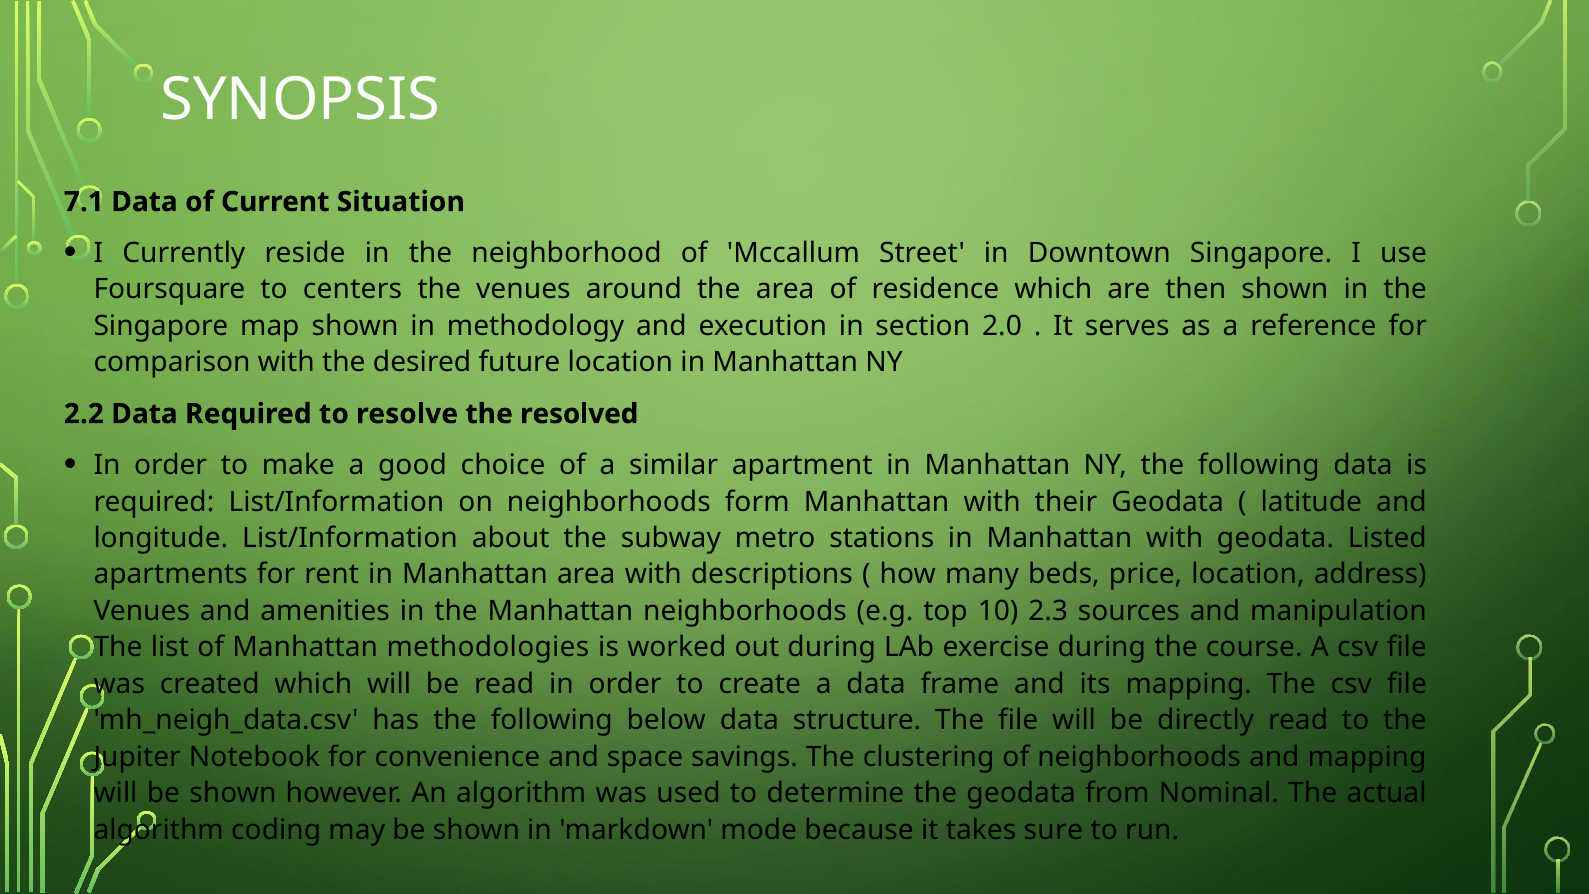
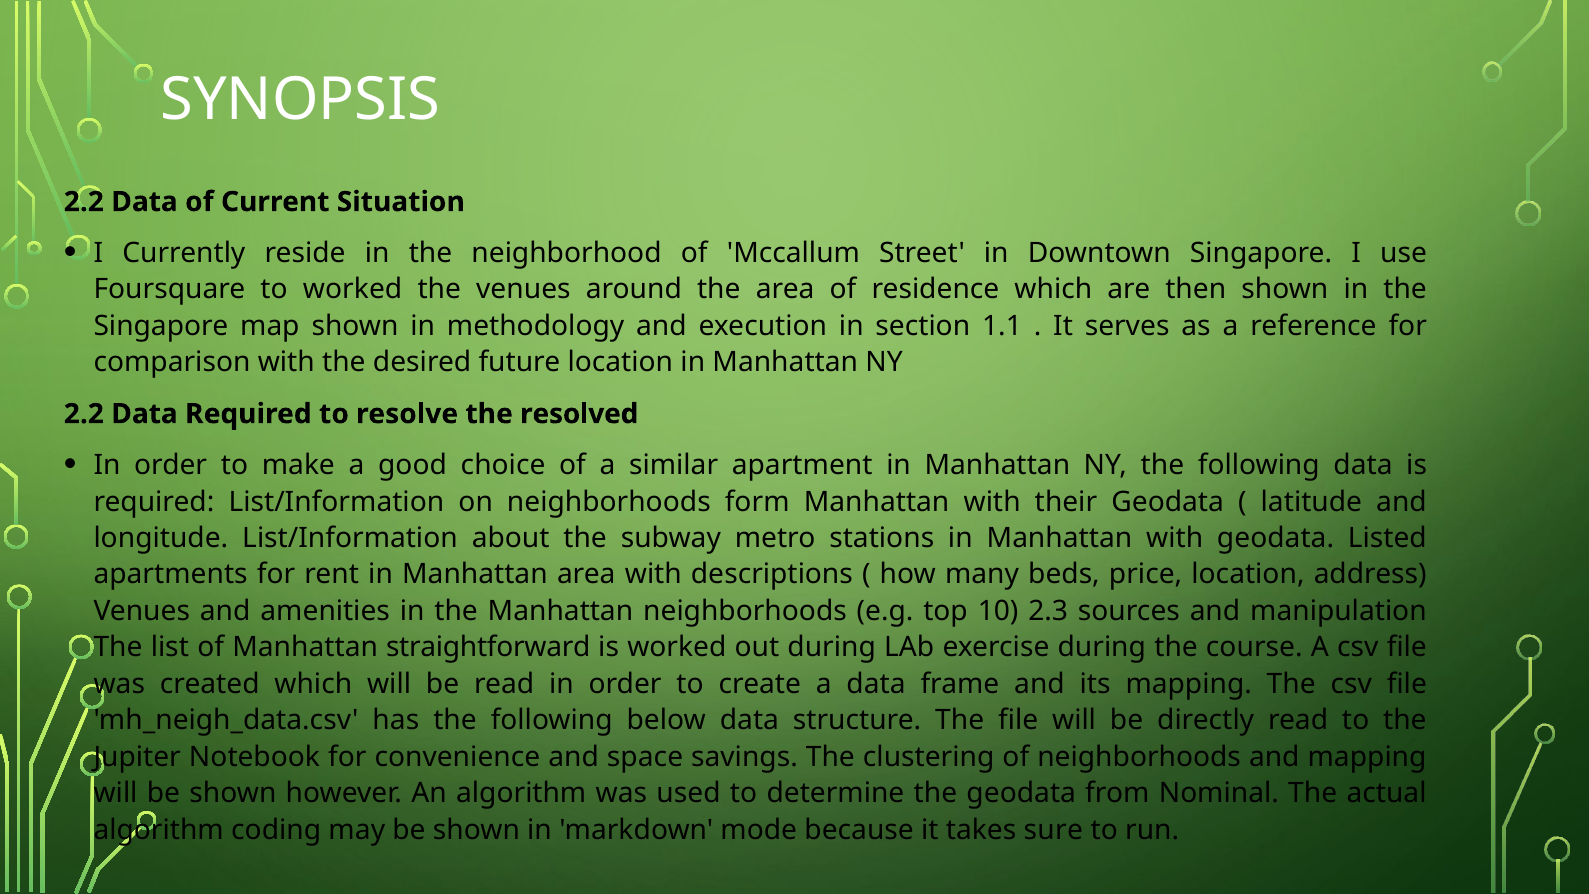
7.1: 7.1 -> 2.2 (84, 202)
to centers: centers -> worked (353, 290)
2.0: 2.0 -> 1.1 (1002, 326)
methodologies: methodologies -> straightforward (488, 647)
